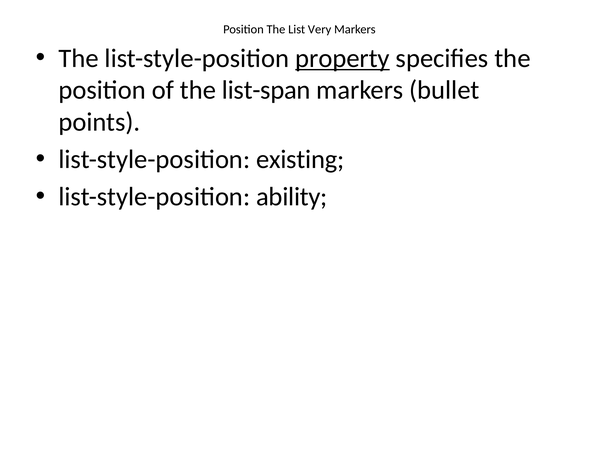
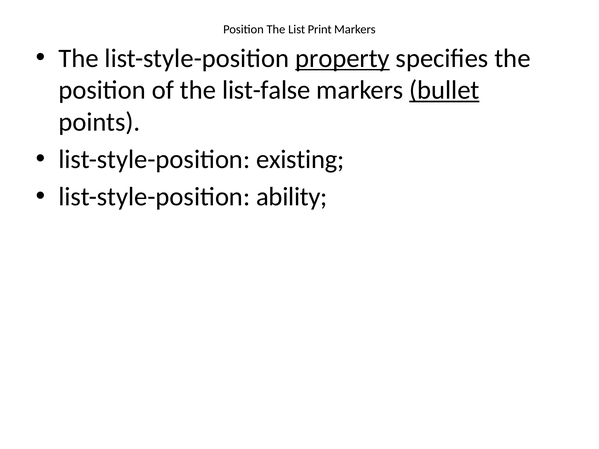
Very: Very -> Print (320, 29)
list-span: list-span -> list-false (266, 90)
bullet underline: none -> present (444, 90)
